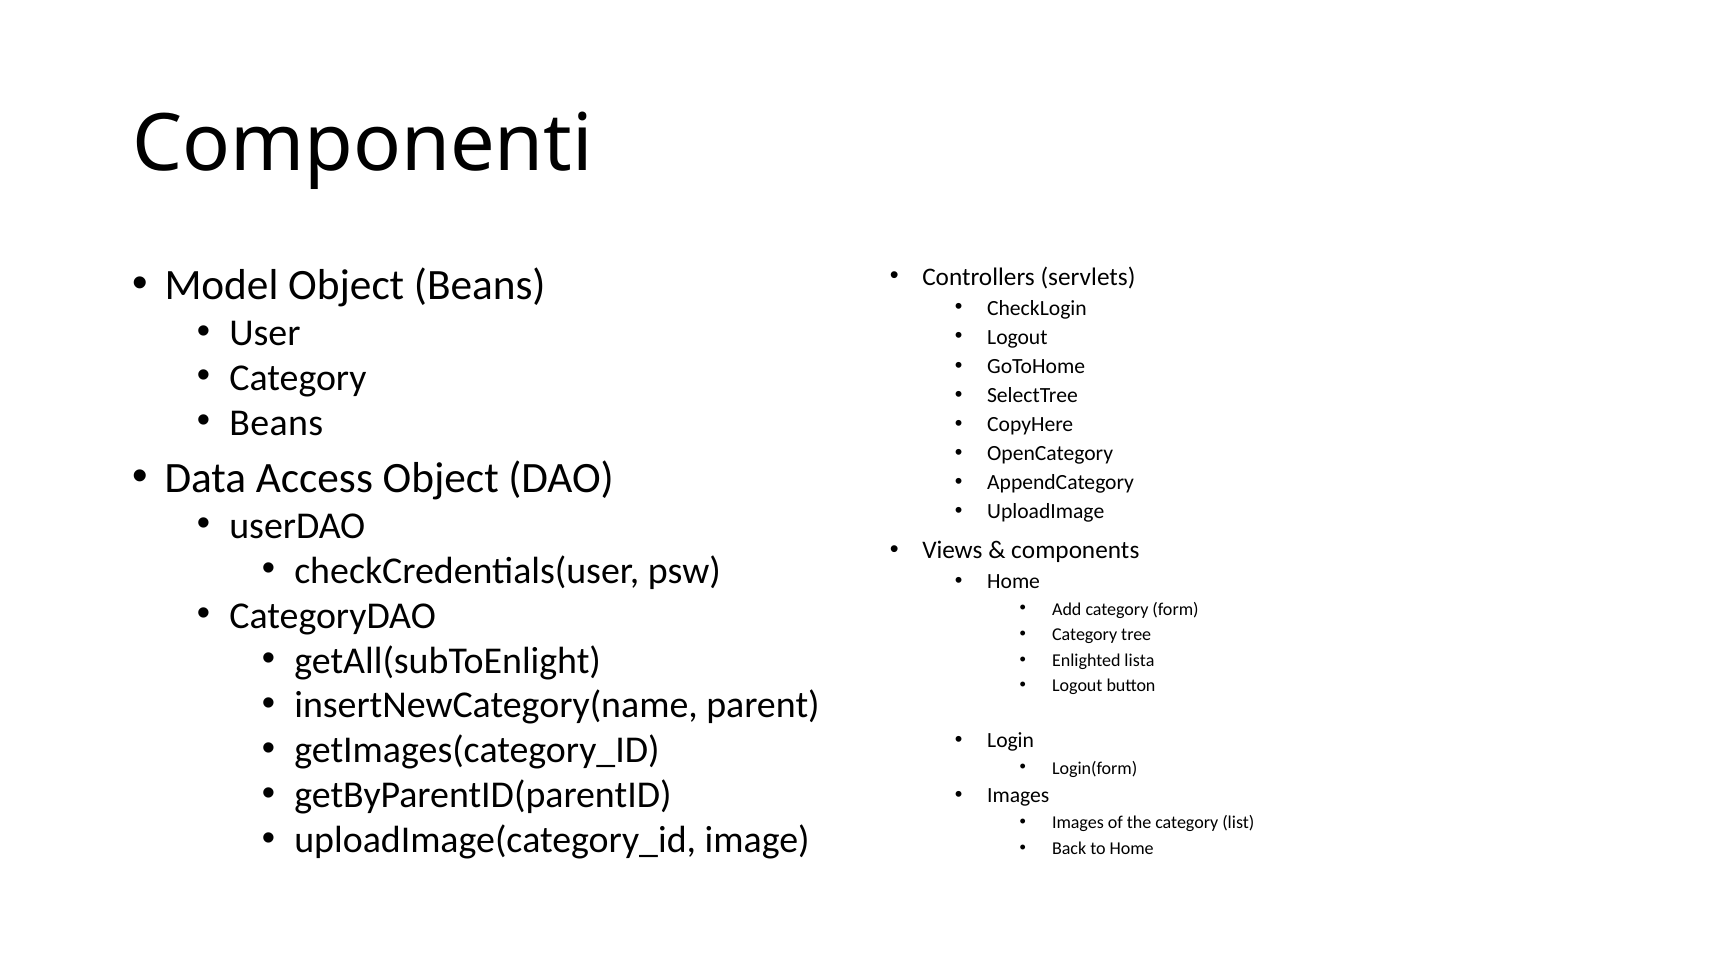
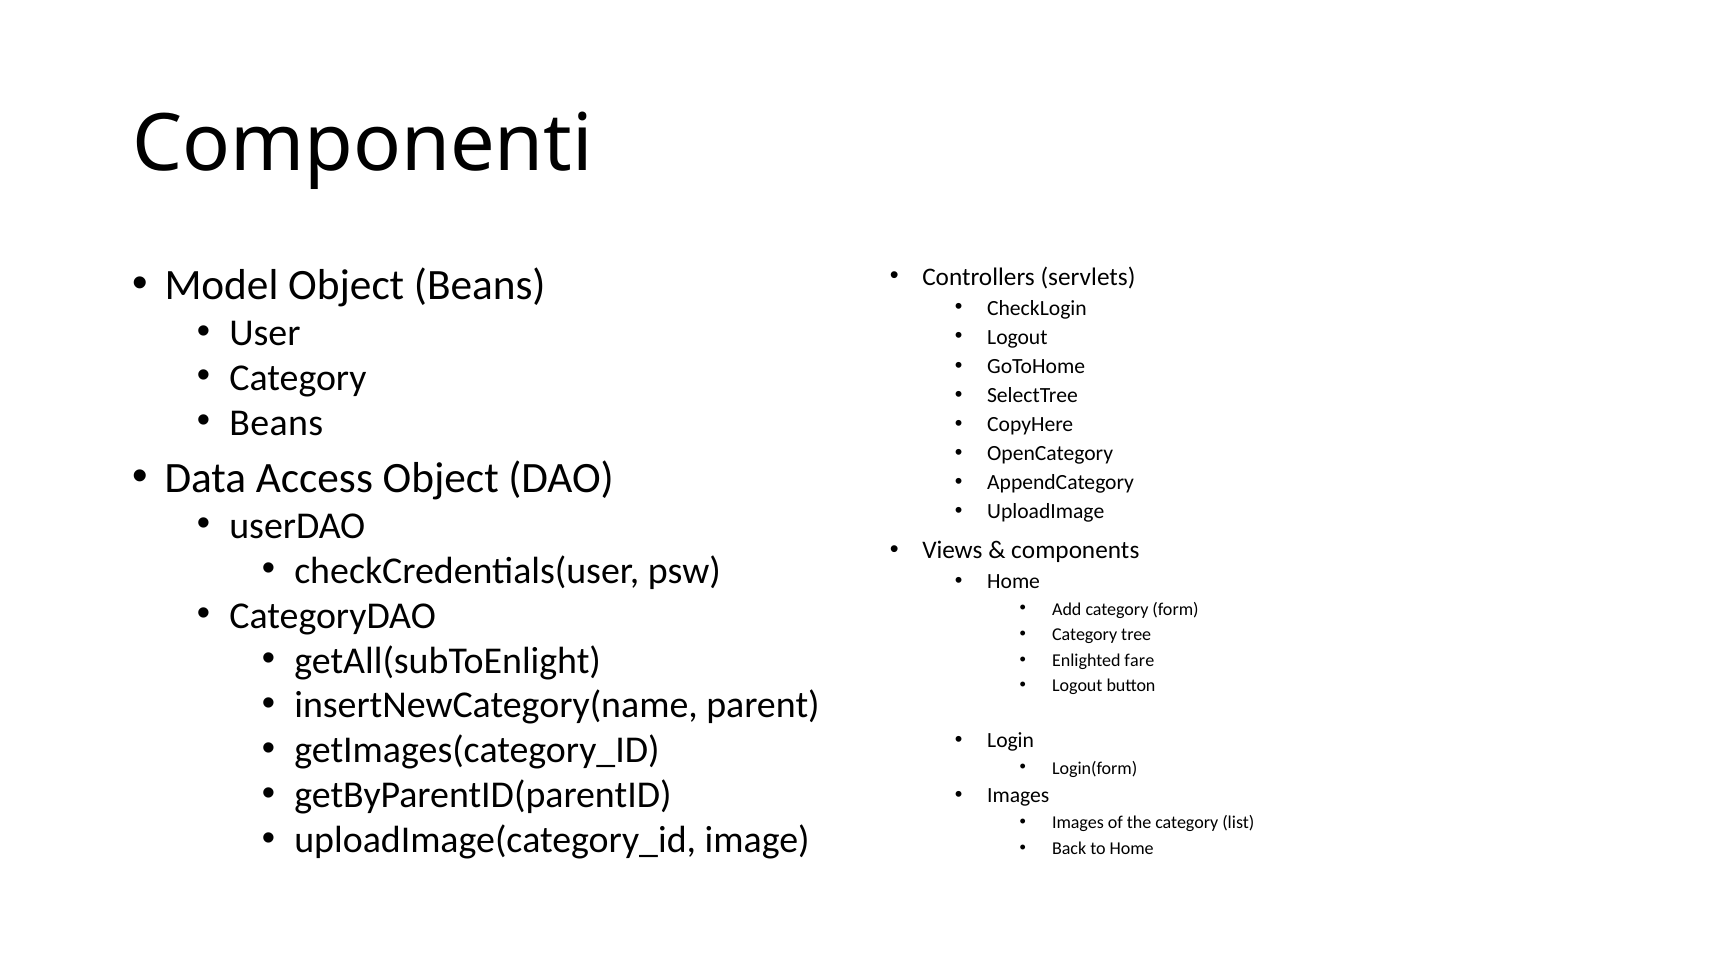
lista: lista -> fare (1139, 660)
